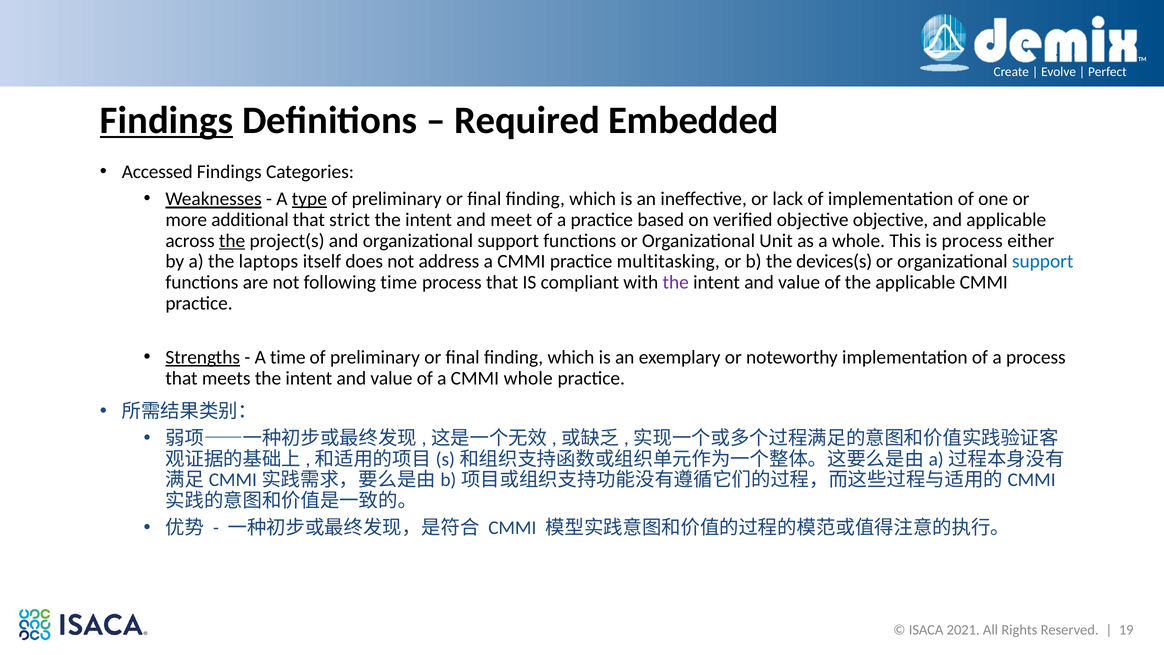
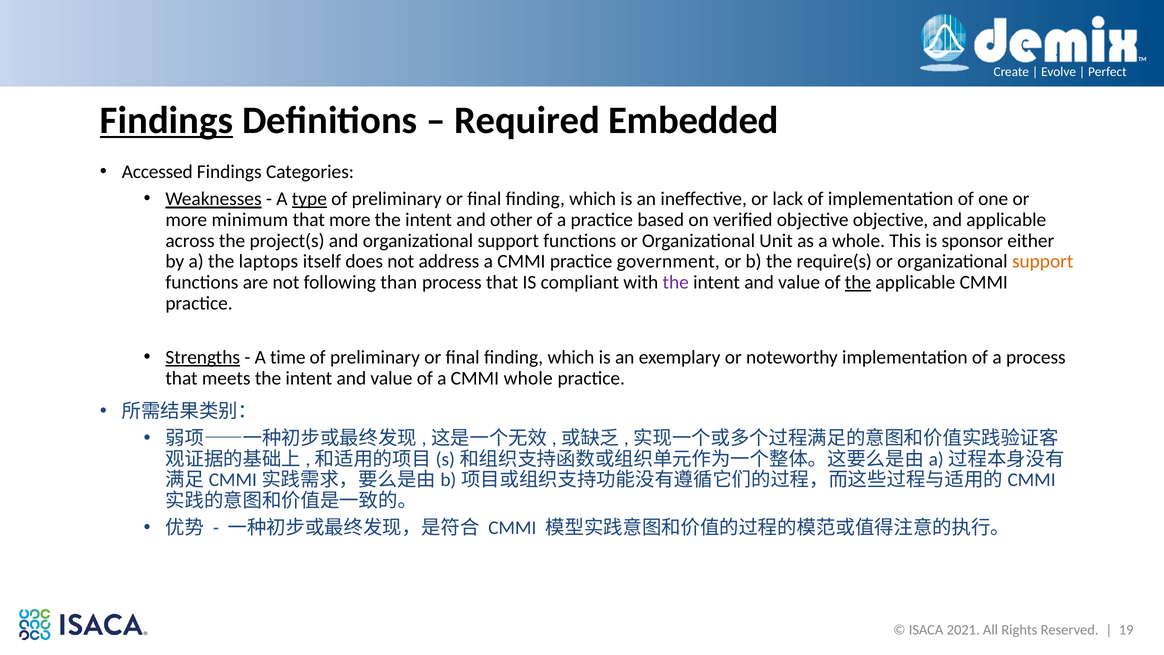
additional: additional -> minimum (250, 220)
that strict: strict -> more (350, 220)
meet: meet -> other (511, 220)
the underline: present -> none (232, 241)
is process: process -> sponsor (972, 241)
multitasking: multitasking -> government (668, 261)
devices(s: devices(s -> require(s (834, 261)
support colour: blue -> orange (1043, 261)
following time: time -> than (399, 282)
the underline: none -> present (858, 282)
